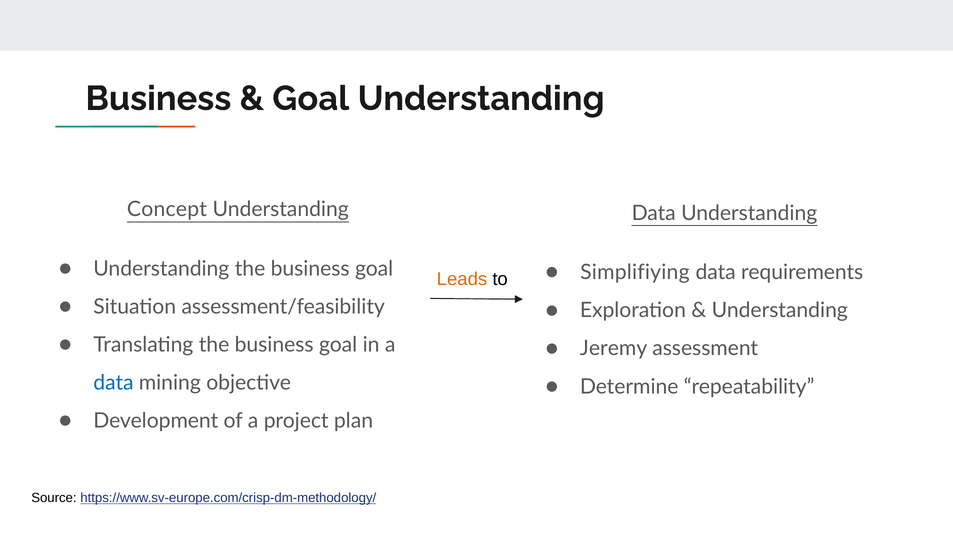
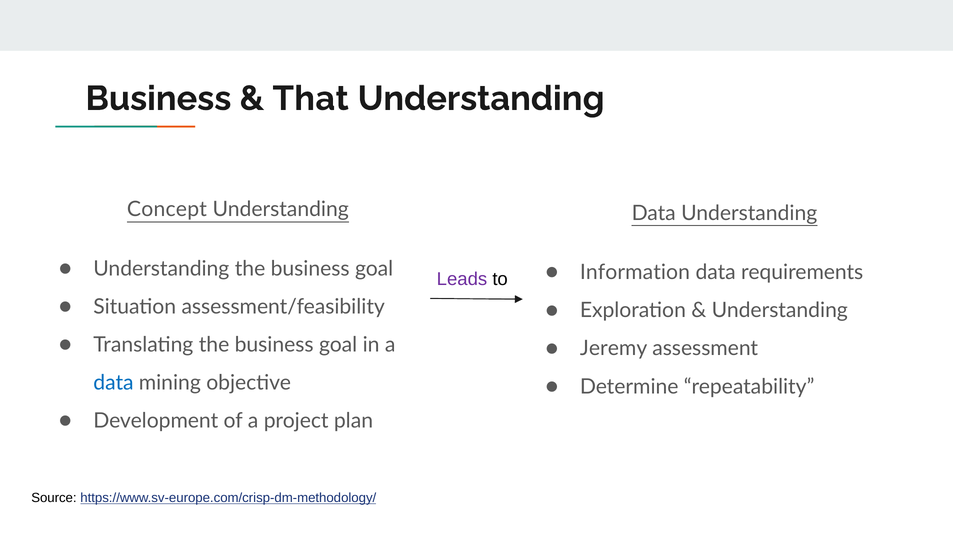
Goal: Goal -> That (311, 99)
Simplifiying: Simplifiying -> Information (635, 272)
Leads colour: orange -> purple (462, 279)
